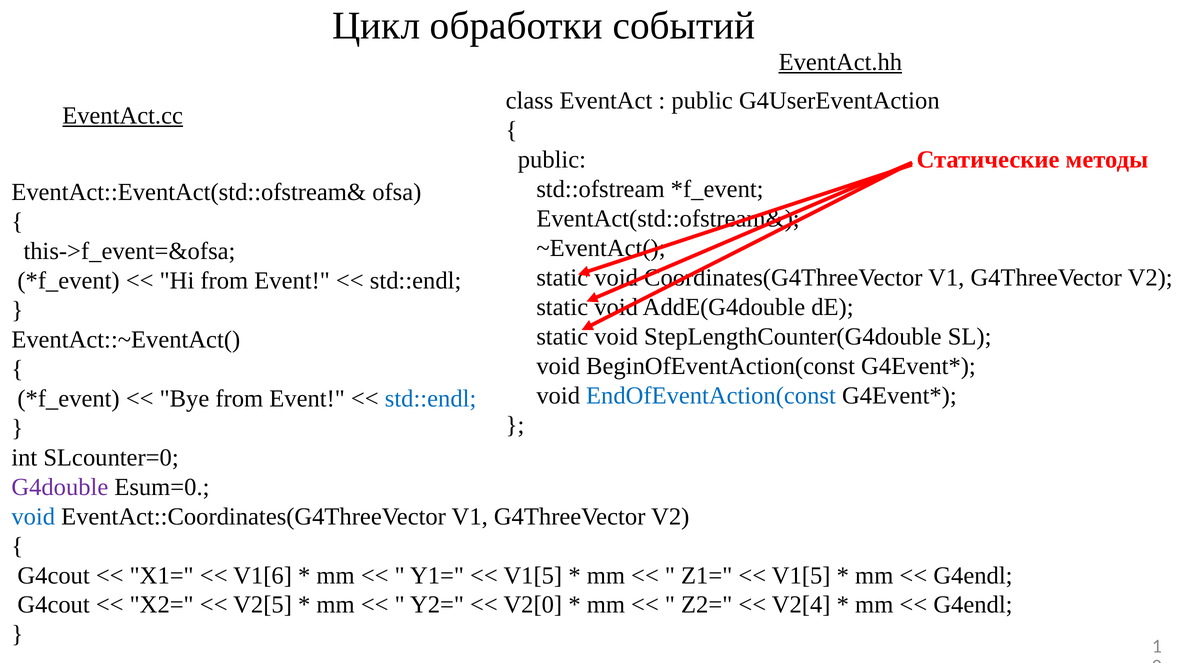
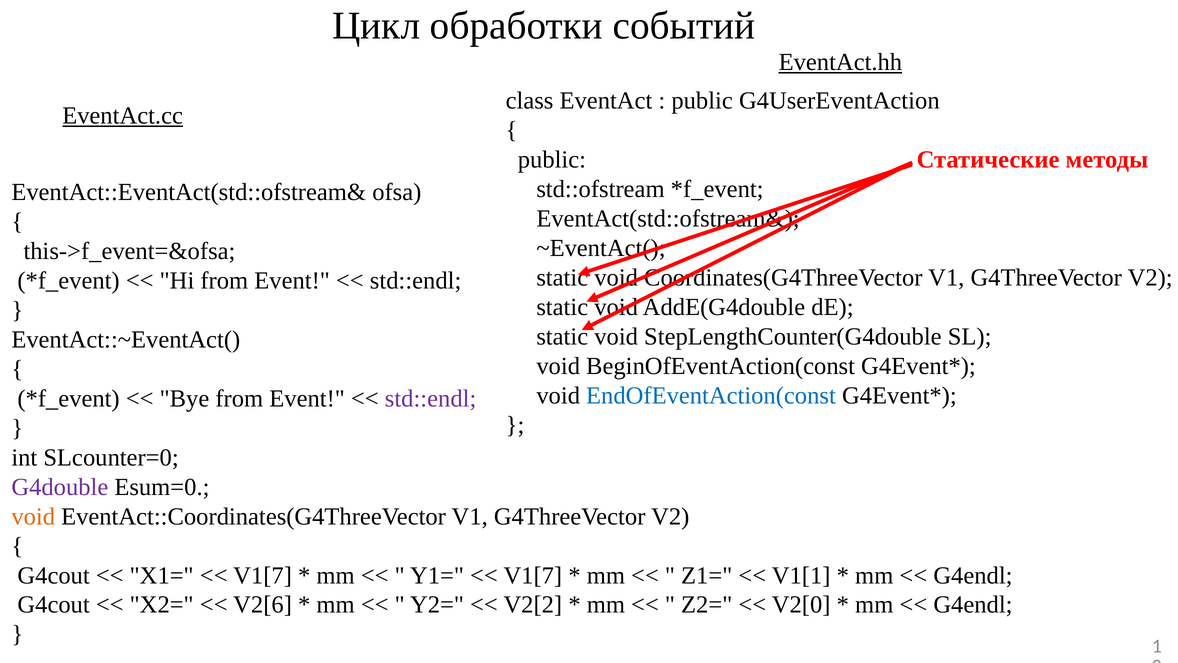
std::endl colour: blue -> purple (431, 398)
void colour: blue -> orange (33, 516)
V1[6: V1[6 -> V1[7 (263, 575)
V1[5: V1[5 -> V1[7 (533, 575)
V1[5: V1[5 -> V1[1 (801, 575)
V2[5: V2[5 -> V2[6 (263, 605)
V2[0: V2[0 -> V2[2 (533, 605)
V2[4: V2[4 -> V2[0 (801, 605)
